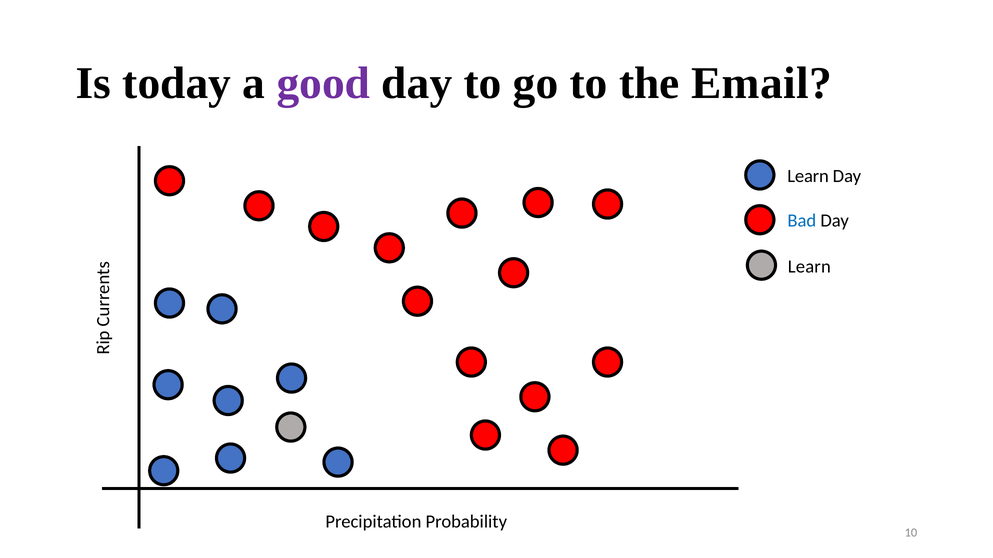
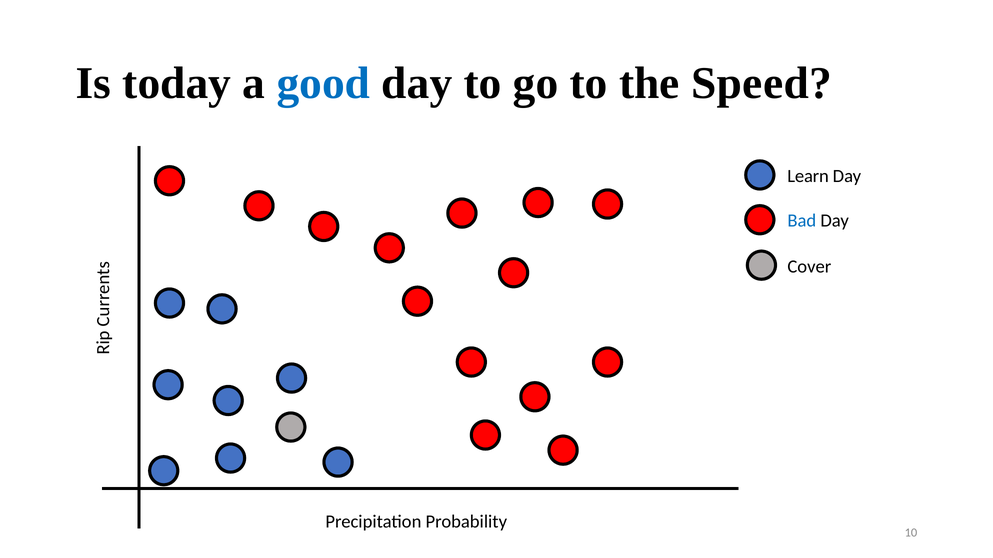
good colour: purple -> blue (323, 83)
Email: Email -> Speed (762, 83)
Learn: Learn -> Cover (809, 267)
